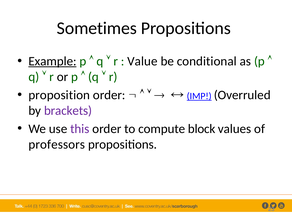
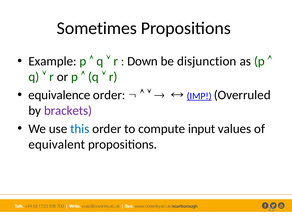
Example underline: present -> none (52, 61)
Value: Value -> Down (143, 61)
conditional: conditional -> disjunction (207, 61)
proposition: proposition -> equivalence (59, 95)
this colour: purple -> blue (80, 129)
block: block -> input (202, 129)
professors: professors -> equivalent (57, 144)
